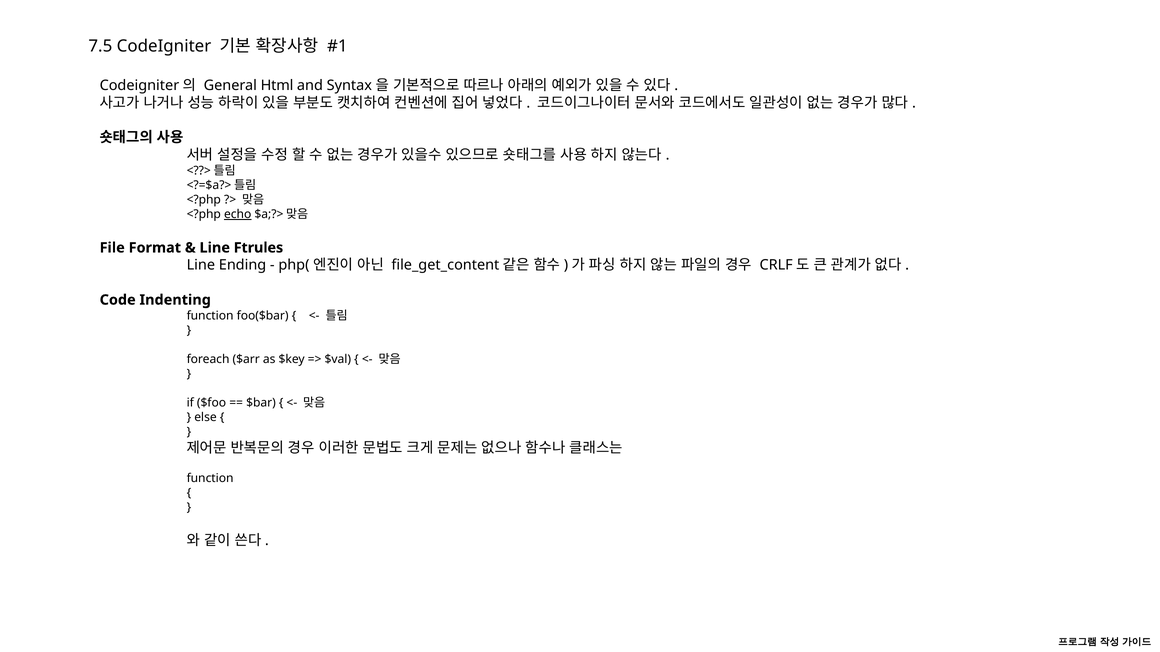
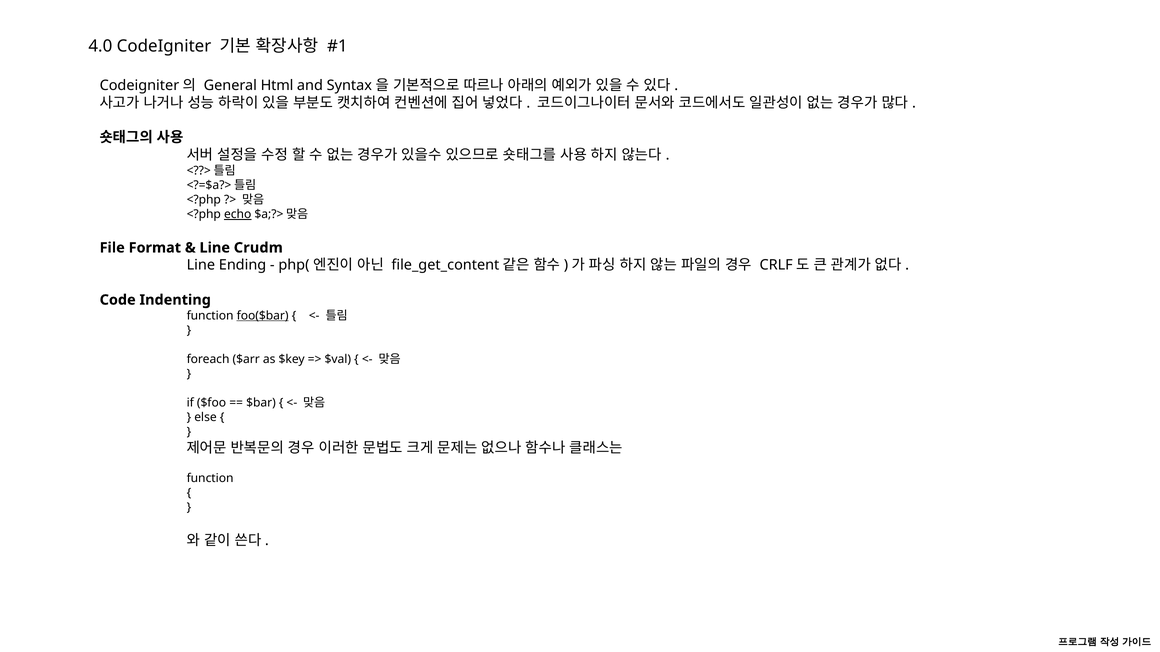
7.5: 7.5 -> 4.0 (100, 46)
Ftrules: Ftrules -> Crudm (258, 248)
foo($bar underline: none -> present (263, 316)
